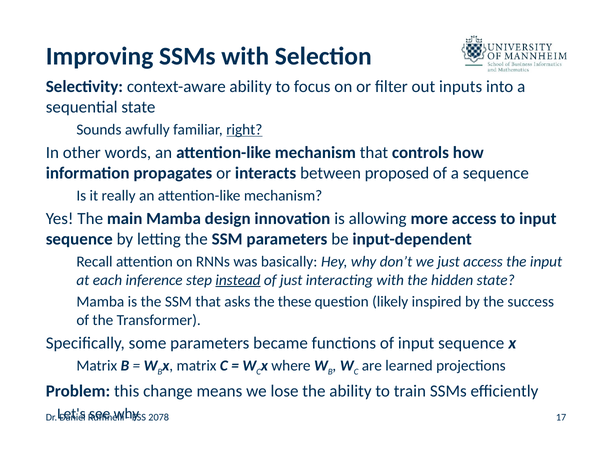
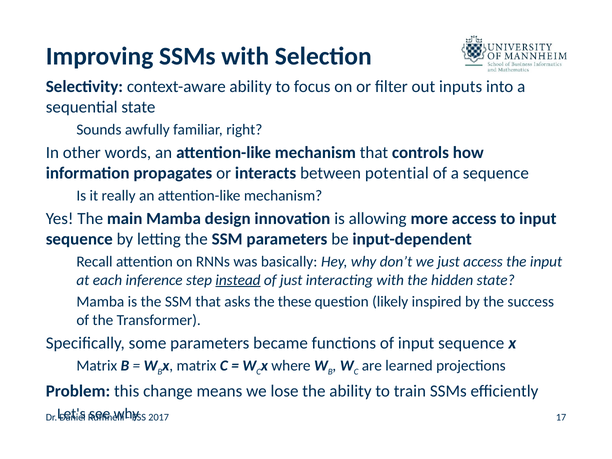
right underline: present -> none (244, 130)
proposed: proposed -> potential (397, 173)
2078: 2078 -> 2017 (159, 417)
